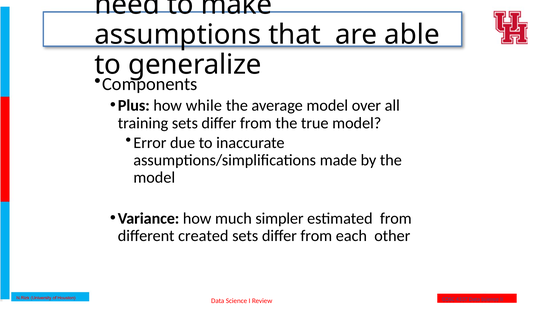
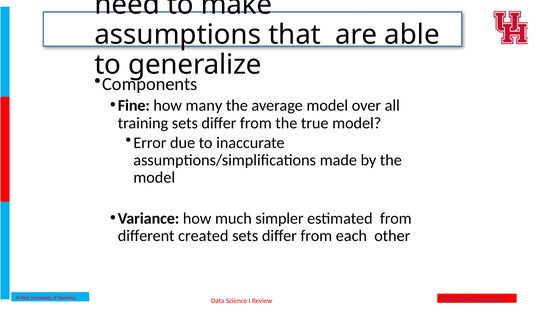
Plus: Plus -> Fine (134, 105)
while: while -> many (204, 105)
